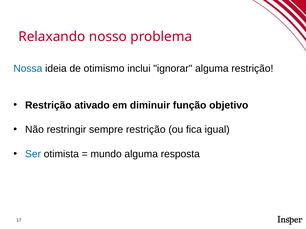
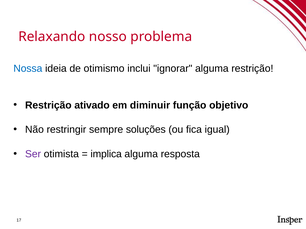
sempre restrição: restrição -> soluções (146, 130)
Ser colour: blue -> purple (33, 154)
mundo: mundo -> implica (106, 154)
